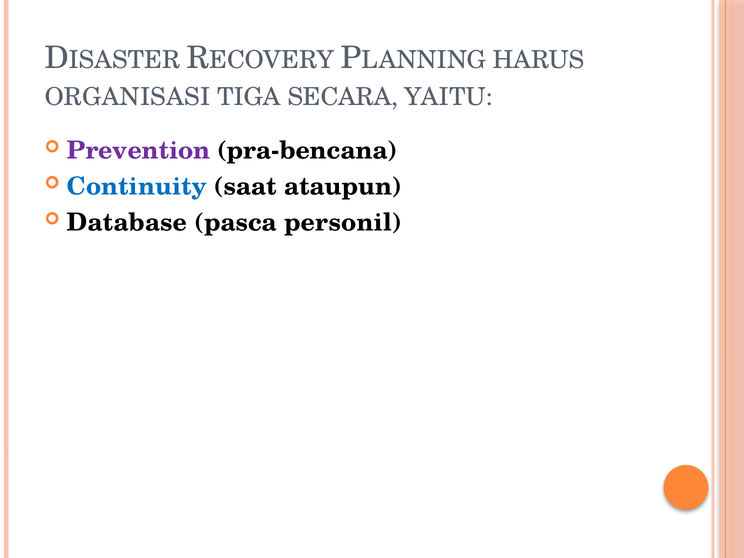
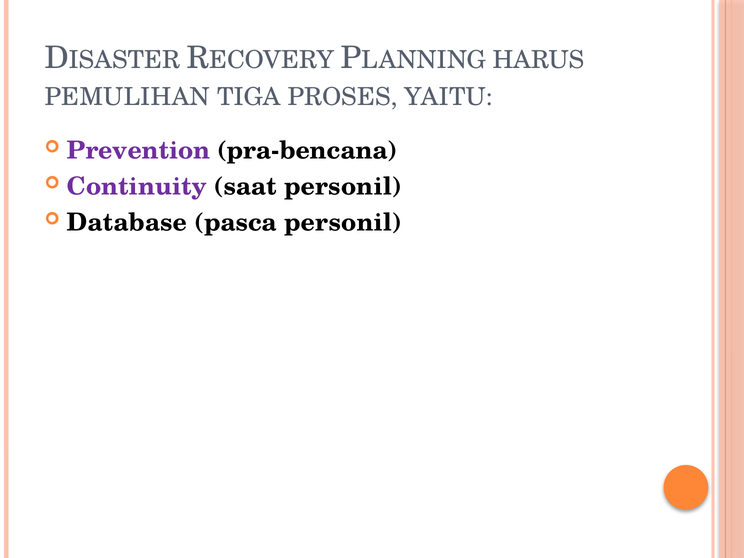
ORGANISASI: ORGANISASI -> PEMULIHAN (127, 97)
SECARA: SECARA -> PROSES (343, 97)
Continuity colour: blue -> purple (137, 186)
saat ataupun: ataupun -> personil (343, 186)
